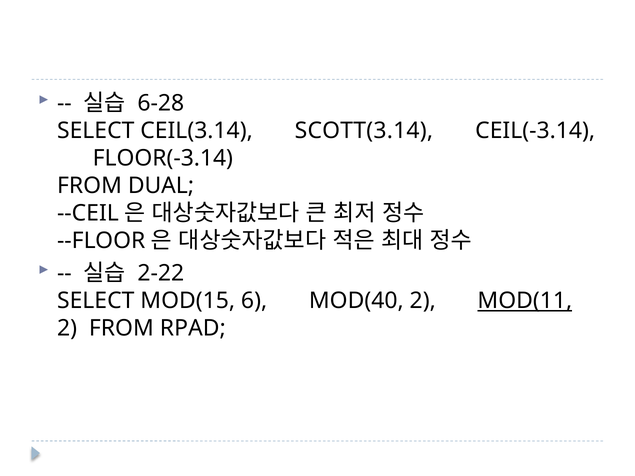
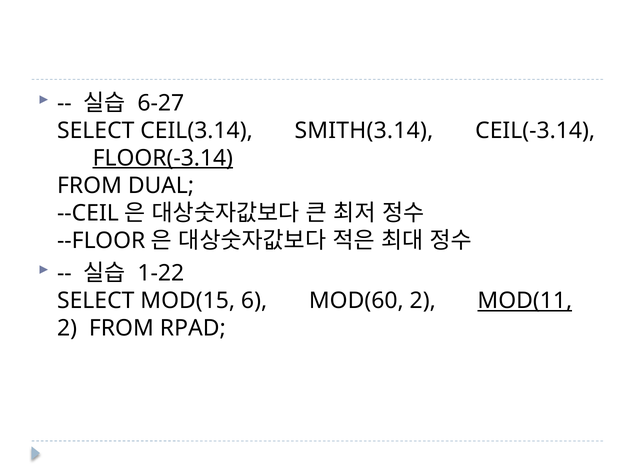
6-28: 6-28 -> 6-27 (161, 103)
SCOTT(3.14: SCOTT(3.14 -> SMITH(3.14 (364, 131)
FLOOR(-3.14 underline: none -> present (163, 158)
2-22: 2-22 -> 1-22 (161, 273)
MOD(40: MOD(40 -> MOD(60 (356, 301)
